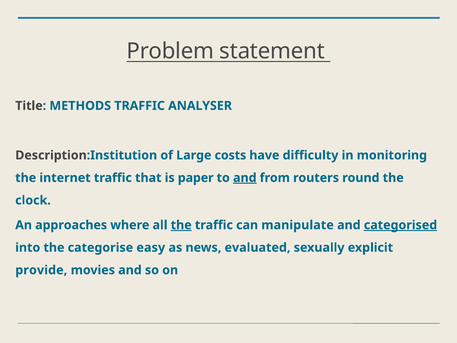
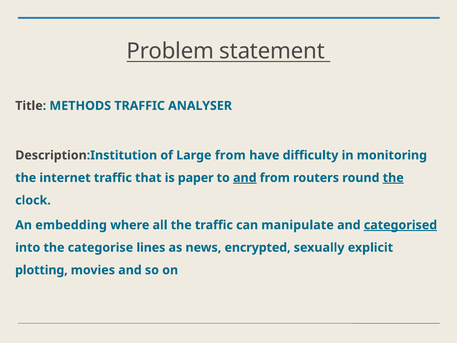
Large costs: costs -> from (230, 155)
the underline: none -> present (393, 178)
approaches: approaches -> embedding (71, 225)
the underline: present -> none (181, 225)
easy: easy -> lines (151, 247)
evaluated: evaluated -> encrypted (258, 247)
provide: provide -> plotting (41, 270)
